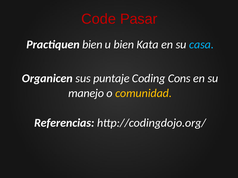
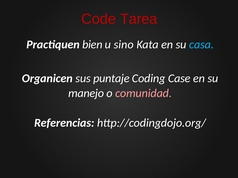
Pasar: Pasar -> Tarea (139, 19)
u bien: bien -> sino (124, 45)
Cons: Cons -> Case (179, 79)
comunidad colour: yellow -> pink (144, 93)
